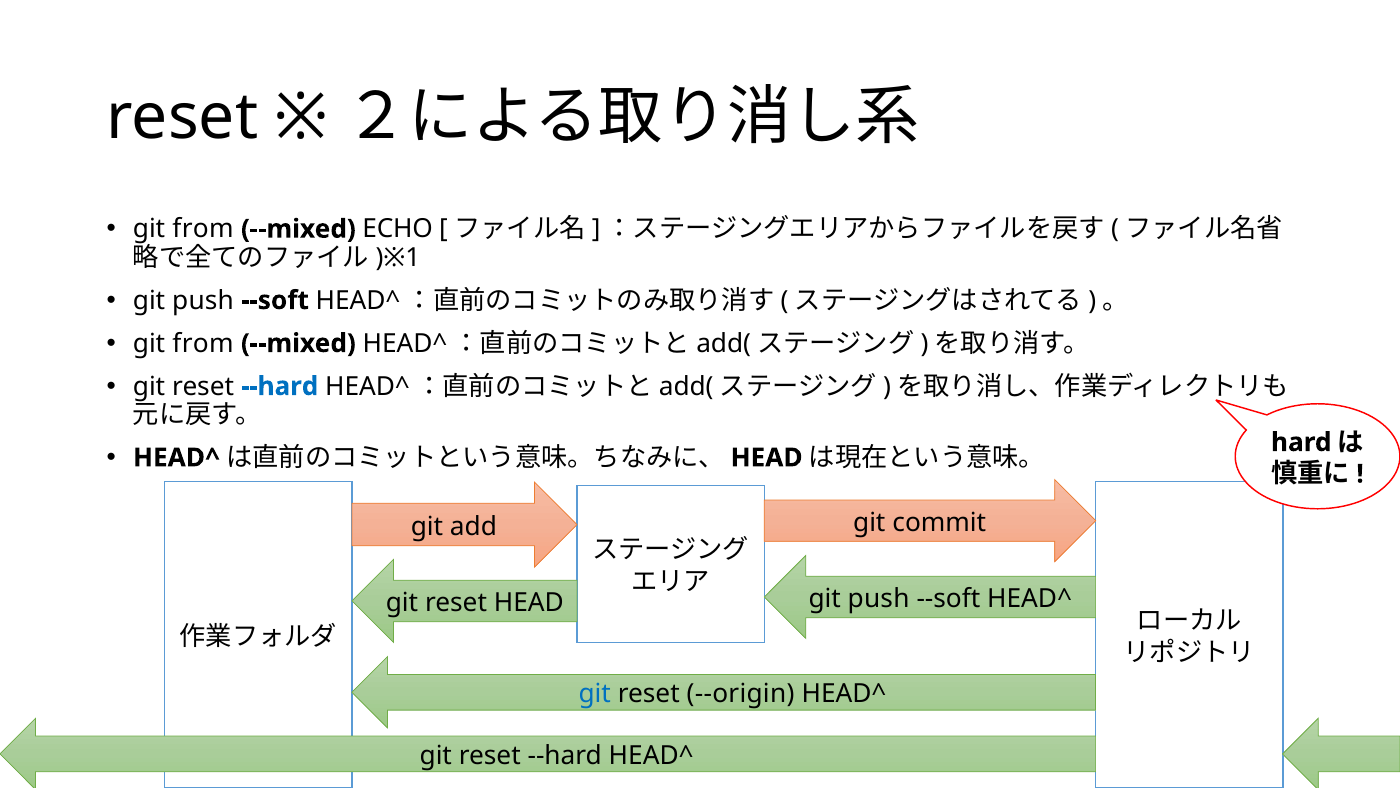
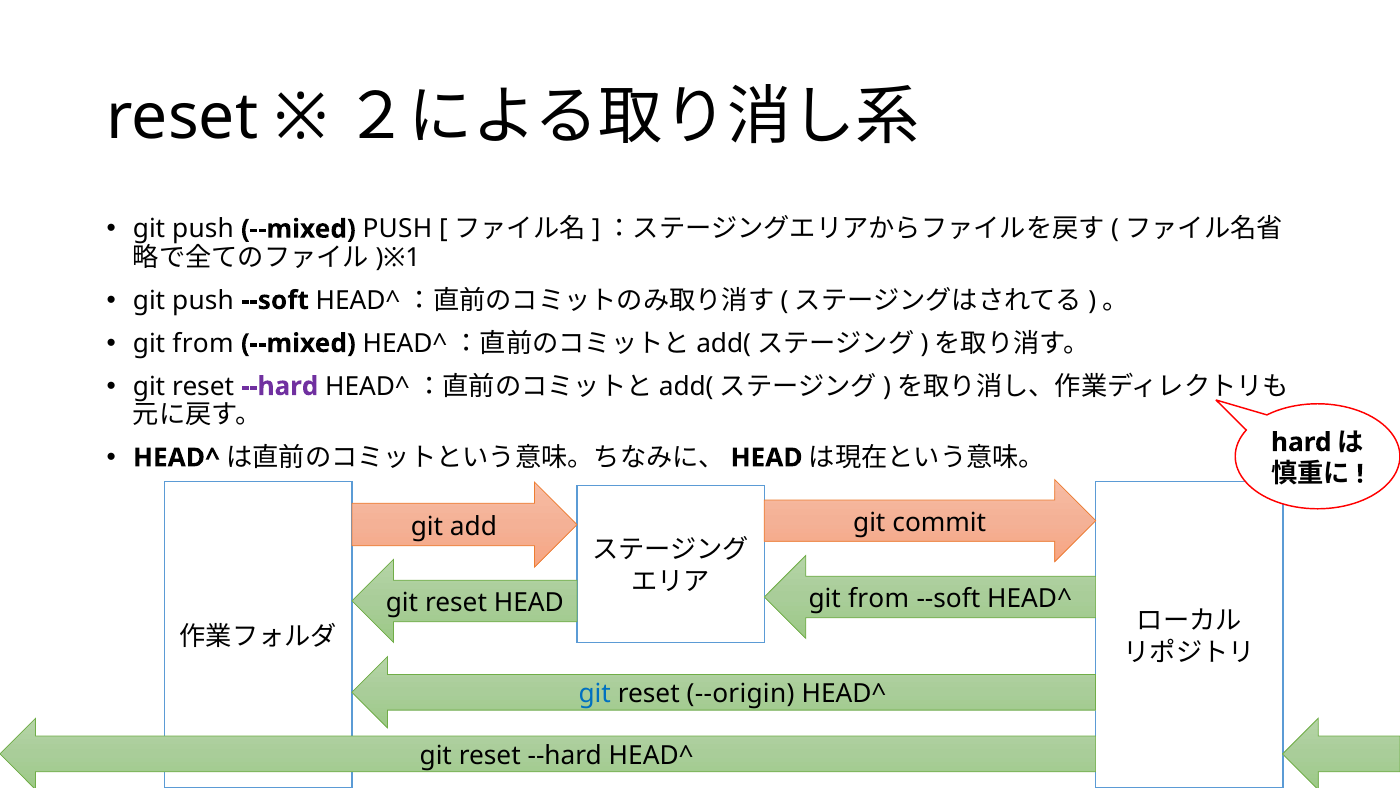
from: from -> push (203, 229)
--mixed ECHO: ECHO -> PUSH (397, 229)
--hard colour: blue -> purple (280, 386)
push: push -> from (879, 598)
